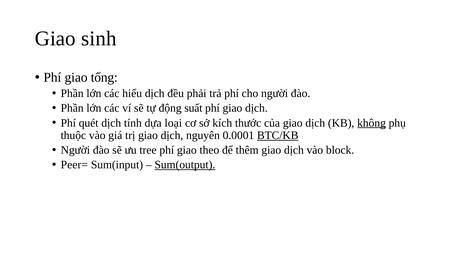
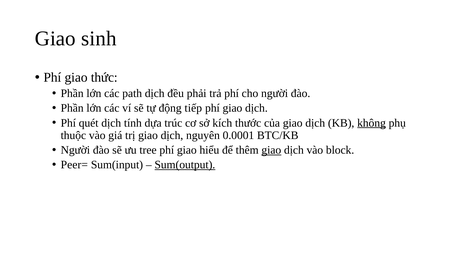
tổng: tổng -> thức (104, 77)
hiểu: hiểu -> path (132, 93)
suất: suất -> tiếp (193, 108)
loại: loại -> trúc (173, 123)
BTC/KB underline: present -> none (278, 135)
theo: theo -> hiểu (209, 150)
giao underline: none -> present (271, 150)
